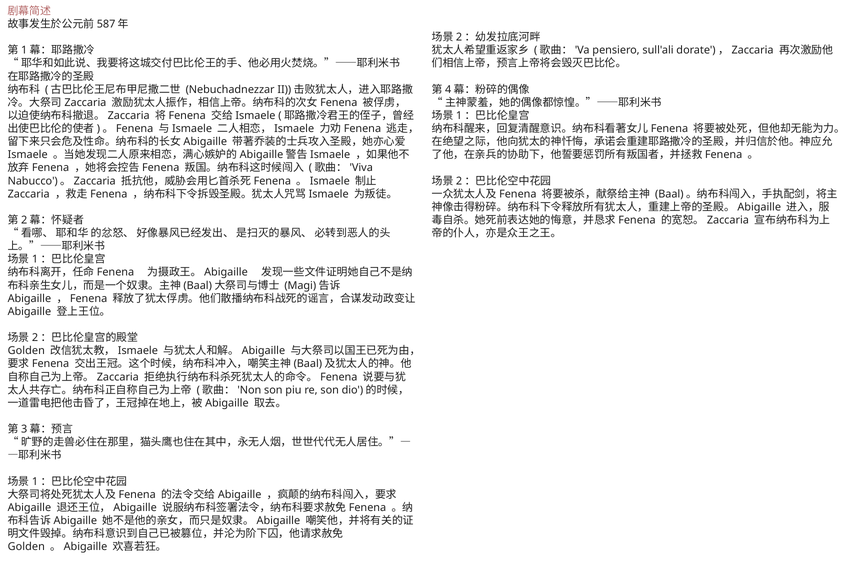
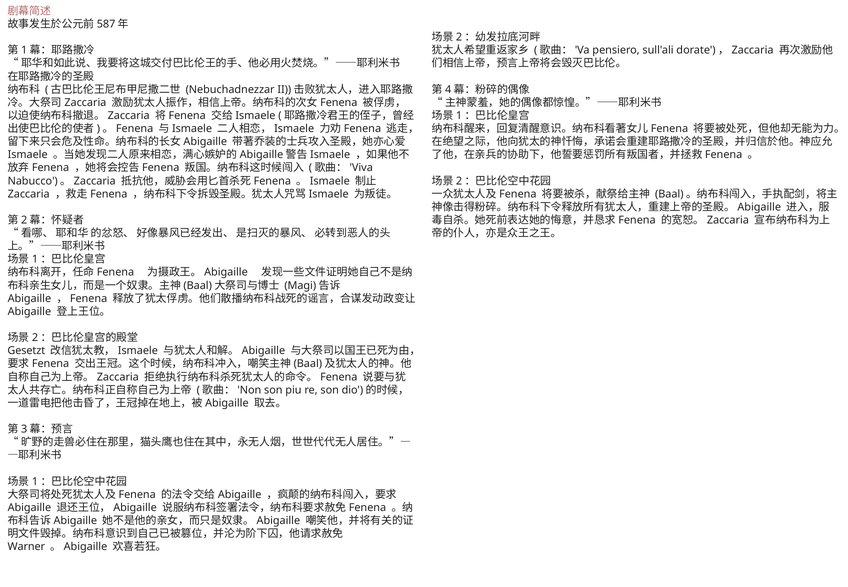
Golden: Golden -> Gesetzt (26, 351)
Golden: Golden -> Warner (26, 547)
